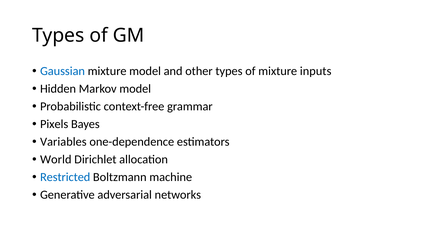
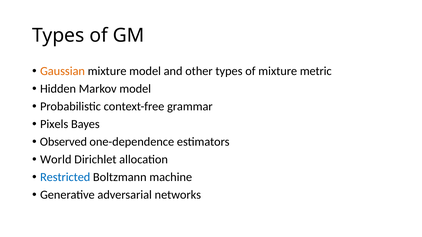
Gaussian colour: blue -> orange (63, 71)
inputs: inputs -> metric (316, 71)
Variables: Variables -> Observed (63, 142)
